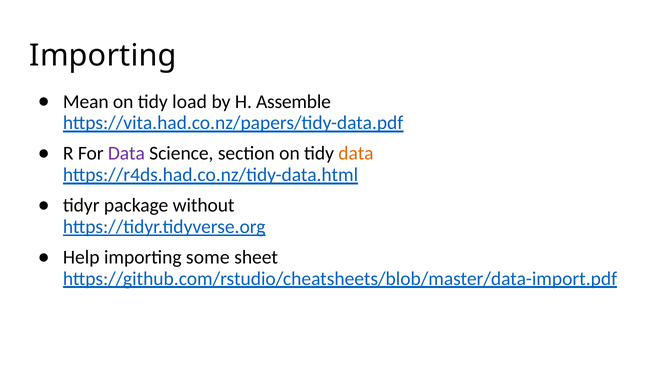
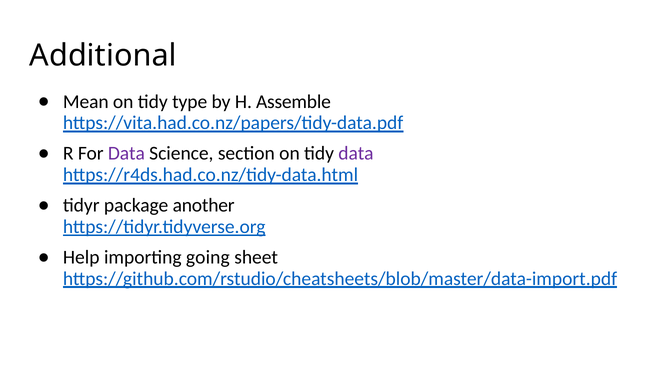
Importing: Importing -> Additional (103, 56)
load: load -> type (190, 101)
data colour: orange -> purple (356, 153)
without: without -> another (204, 205)
some: some -> going (208, 257)
